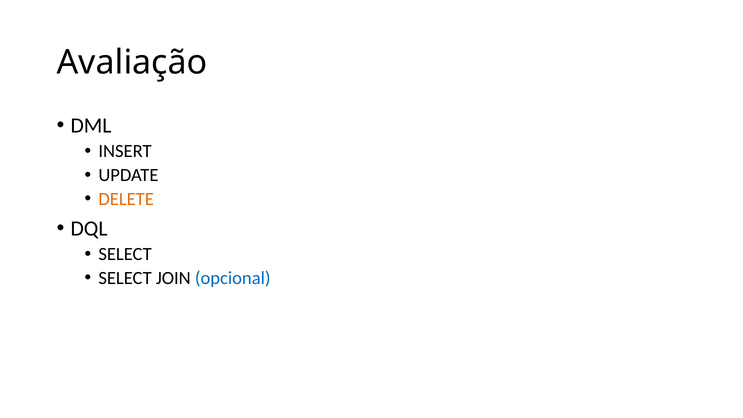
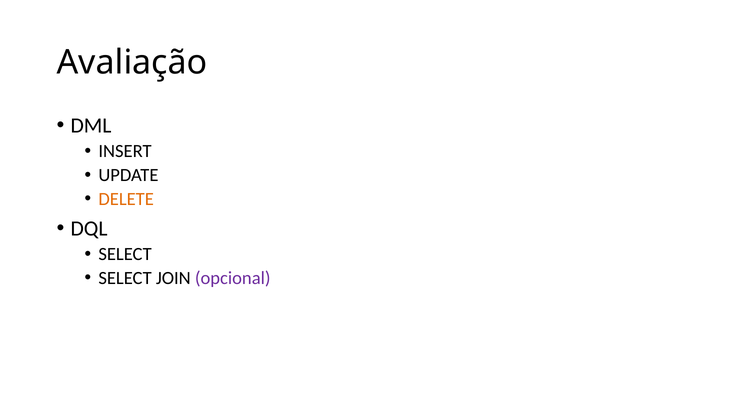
opcional colour: blue -> purple (233, 278)
